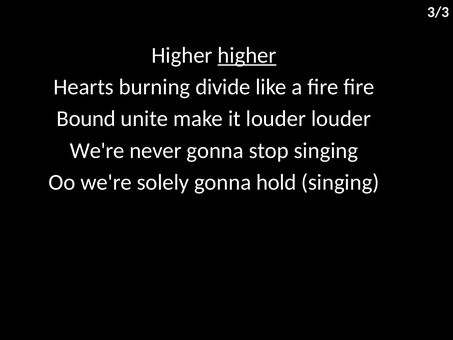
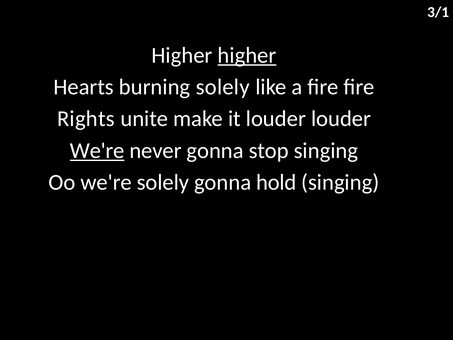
3/3: 3/3 -> 3/1 (438, 12)
burning divide: divide -> solely (223, 87)
Bound: Bound -> Rights (86, 119)
We're underline: none -> present (97, 150)
